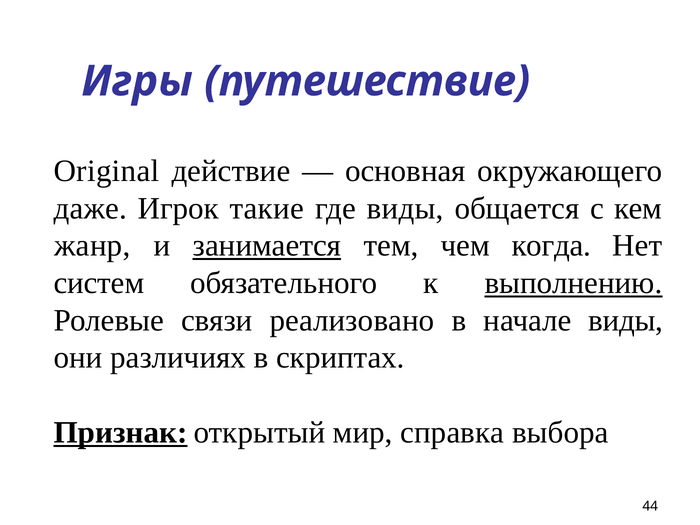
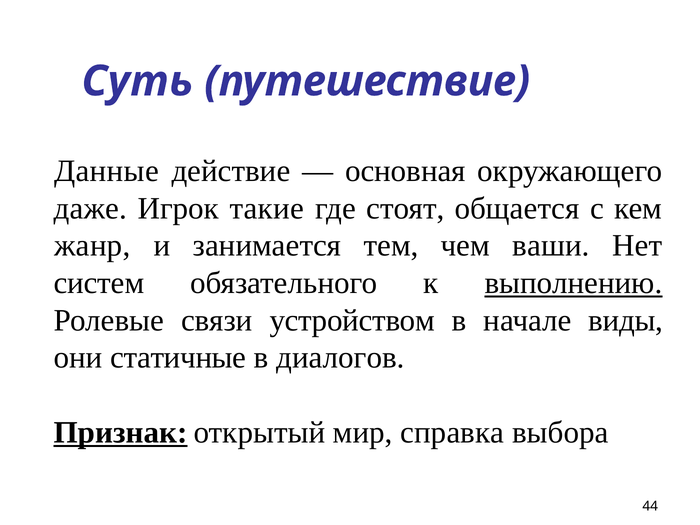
Игры: Игры -> Суть (137, 81)
Original: Original -> Данные (107, 171)
где виды: виды -> стоят (405, 208)
занимается underline: present -> none (267, 246)
когда: когда -> ваши (551, 246)
реализовано: реализовано -> устройством (352, 320)
различиях: различиях -> статичные (178, 358)
скриптах: скриптах -> диалогов (340, 358)
